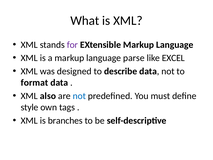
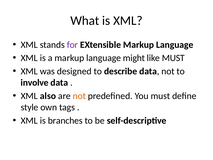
parse: parse -> might (134, 58)
like EXCEL: EXCEL -> MUST (173, 58)
format: format -> involve (35, 83)
not colour: blue -> orange (79, 96)
